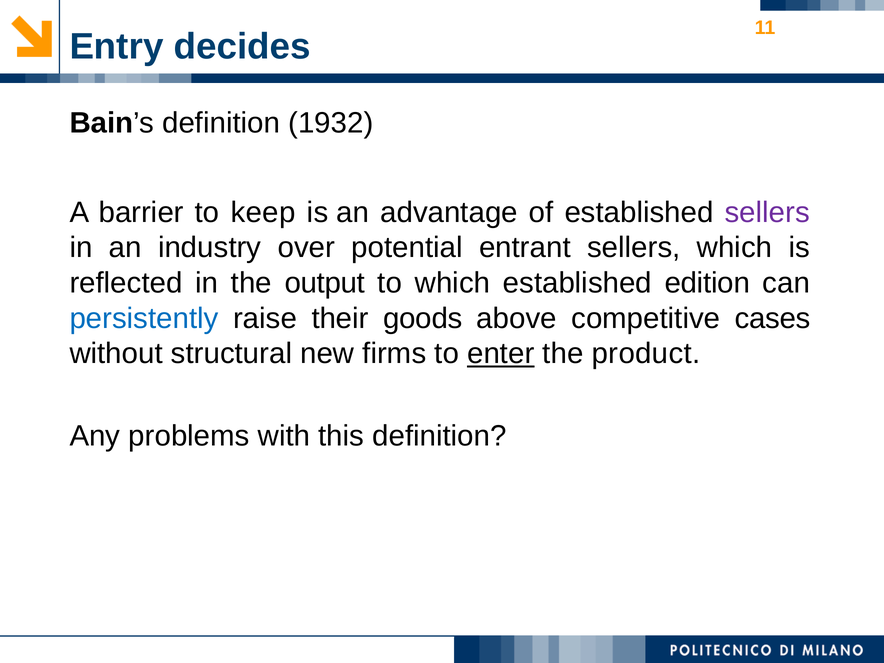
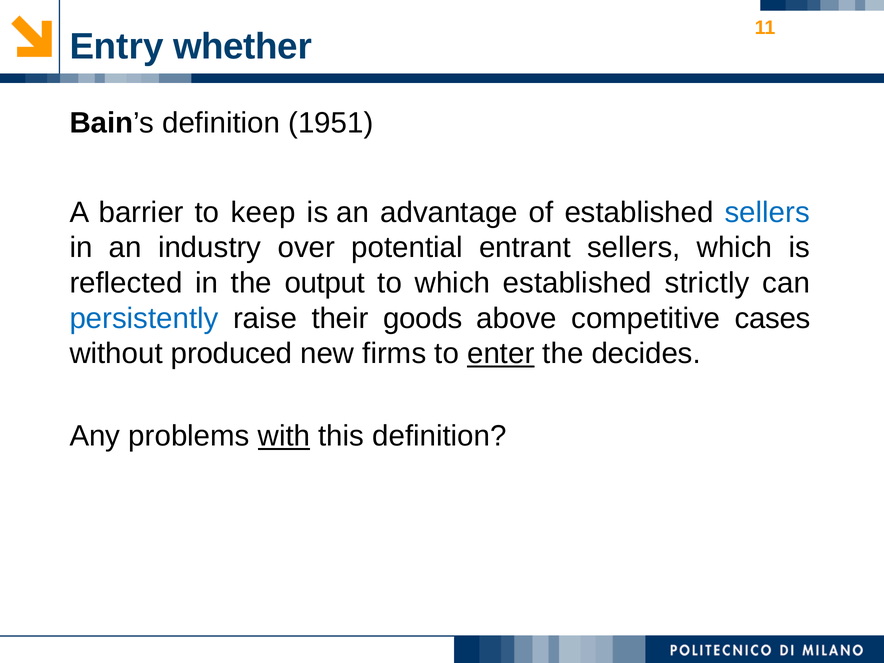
decides: decides -> whether (242, 47)
1932: 1932 -> 1951 (331, 123)
sellers colour: purple -> blue (767, 212)
edition: edition -> strictly (707, 283)
structural: structural -> produced (232, 354)
product: product -> decides (646, 354)
with underline: none -> present (284, 436)
